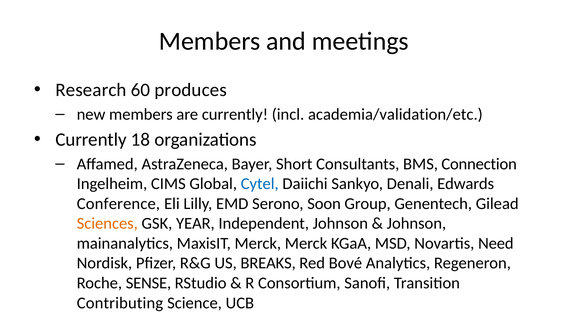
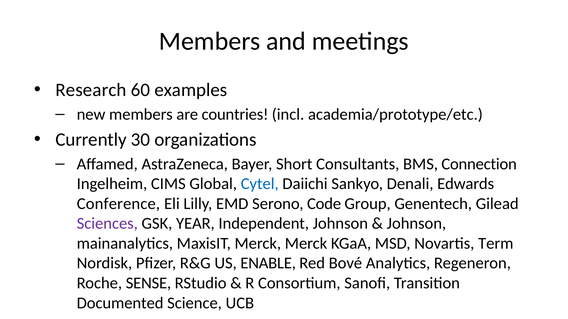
produces: produces -> examples (191, 90)
are currently: currently -> countries (235, 115)
academia/validation/etc: academia/validation/etc -> academia/prototype/etc (395, 115)
18: 18 -> 30 (141, 140)
Soon: Soon -> Code (324, 204)
Sciences colour: orange -> purple (107, 224)
Need: Need -> Term (496, 244)
BREAKS: BREAKS -> ENABLE (268, 264)
Contributing: Contributing -> Documented (120, 303)
